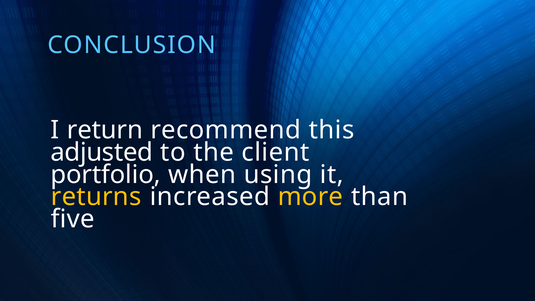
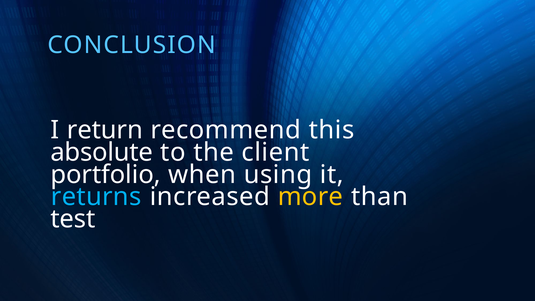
adjusted: adjusted -> absolute (102, 152)
returns colour: yellow -> light blue (96, 197)
five: five -> test (73, 219)
